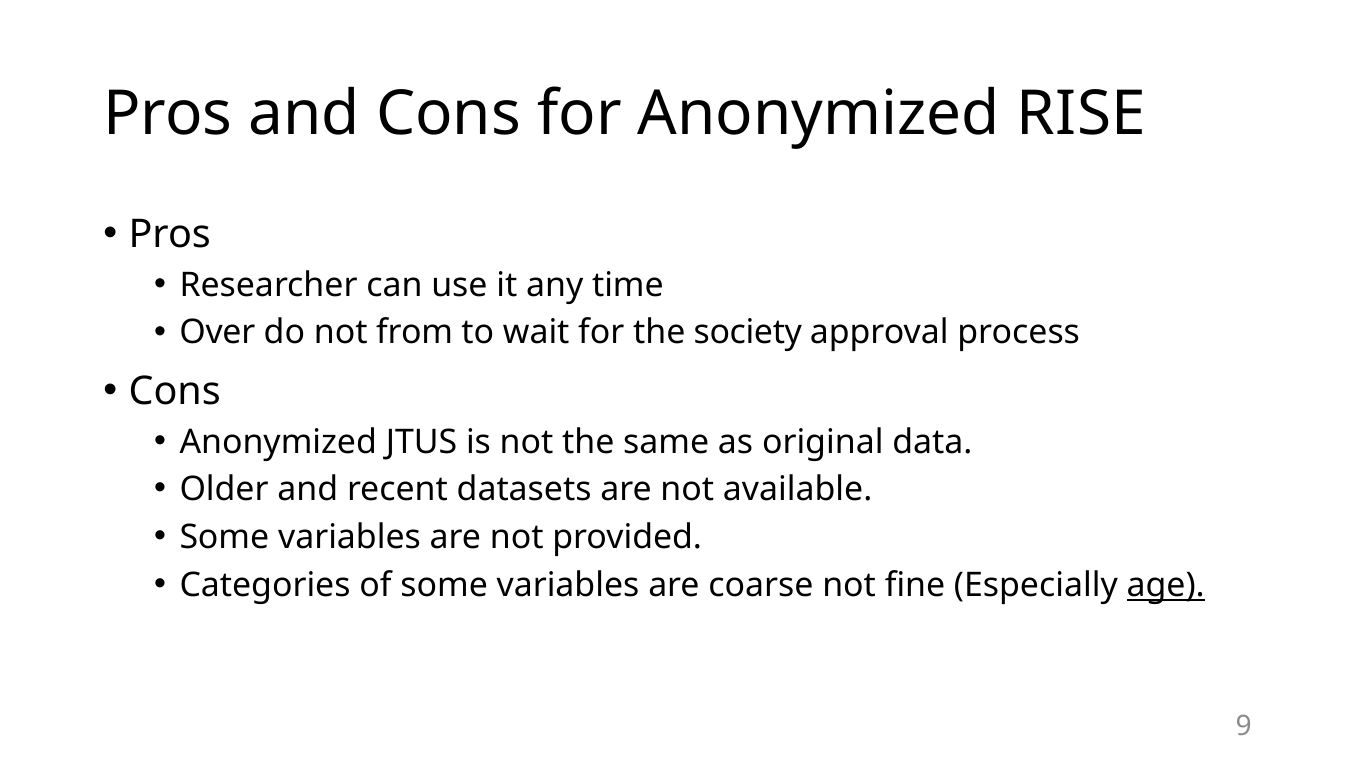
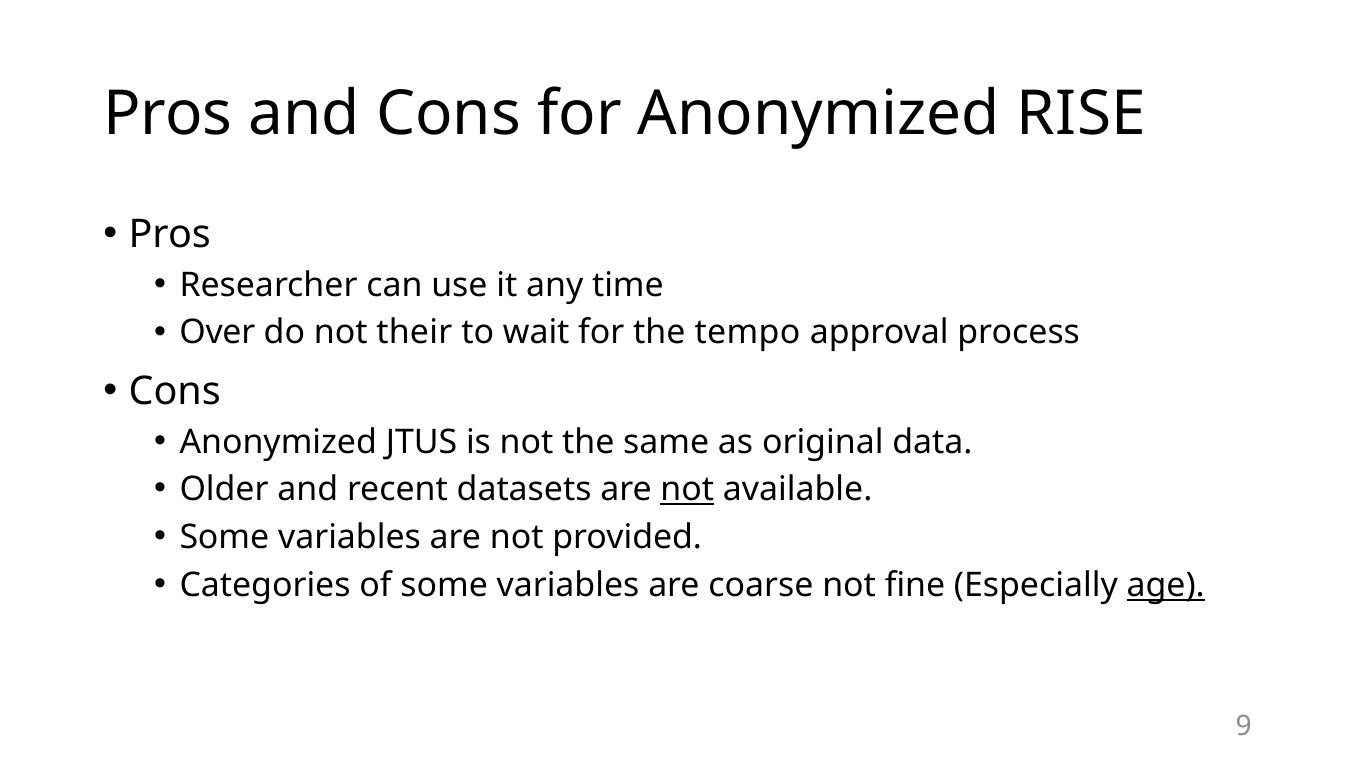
from: from -> their (414, 333)
society: society -> tempo (747, 333)
not underline: none -> present (687, 490)
